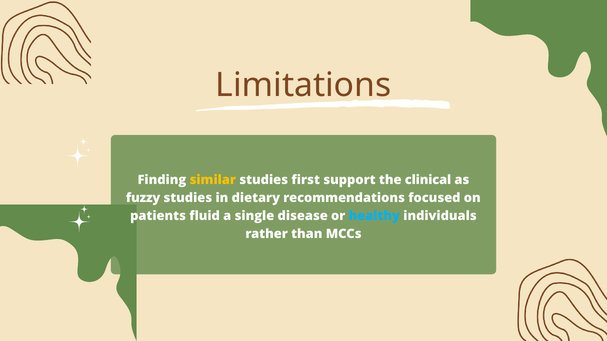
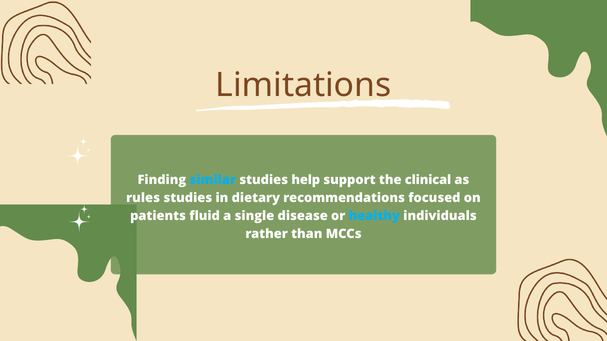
similar colour: yellow -> light blue (213, 180)
first: first -> help (306, 180)
fuzzy: fuzzy -> rules (143, 198)
